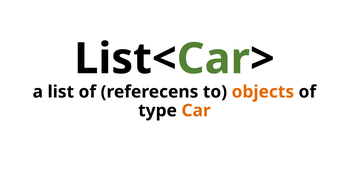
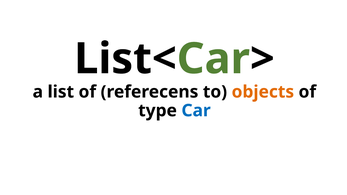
Car colour: orange -> blue (196, 111)
